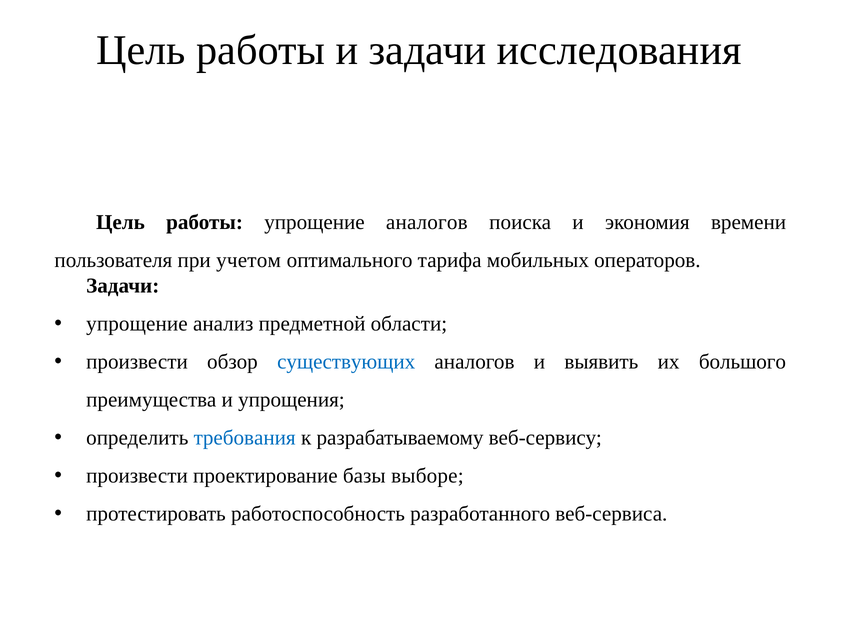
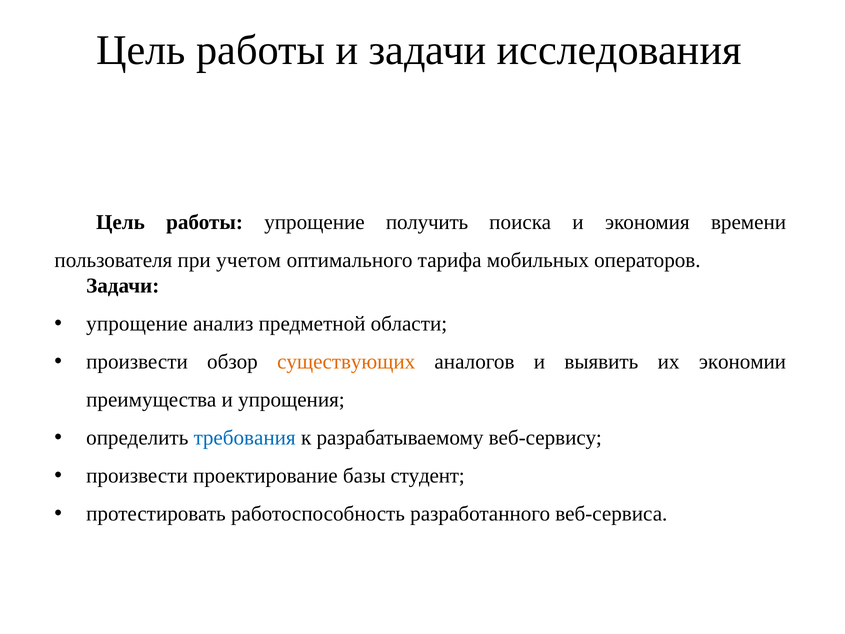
упрощение аналогов: аналогов -> получить (427, 222)
существующих colour: blue -> orange (346, 362)
большого: большого -> экономии (742, 362)
выборе: выборе -> студент (428, 476)
